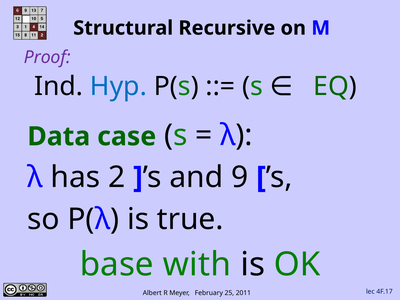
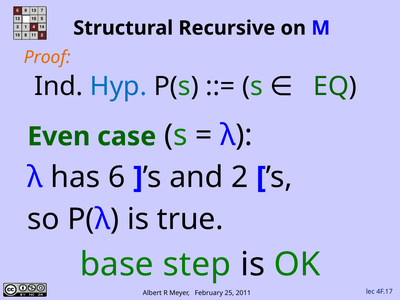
Proof colour: purple -> orange (47, 57)
Data: Data -> Even (59, 136)
2: 2 -> 6 (117, 177)
9: 9 -> 2 (240, 177)
with: with -> step (197, 265)
